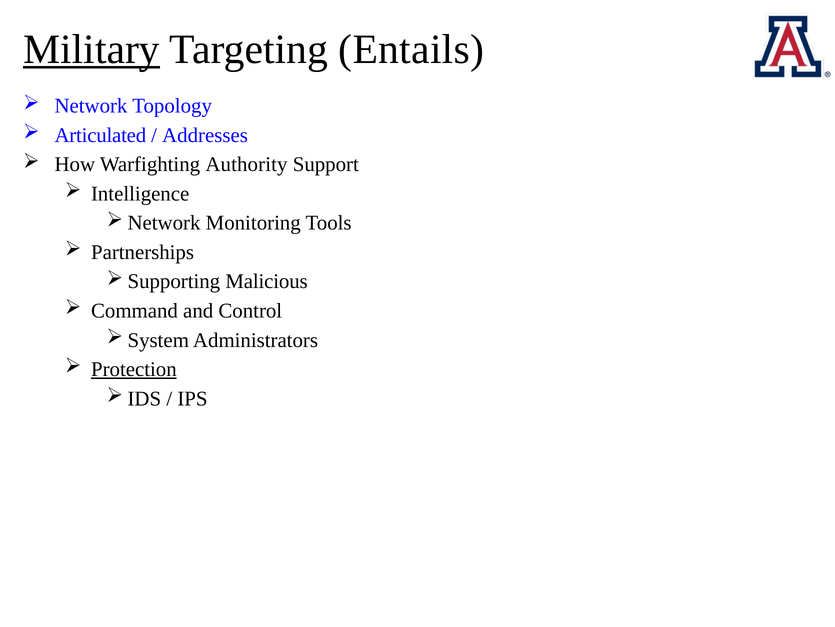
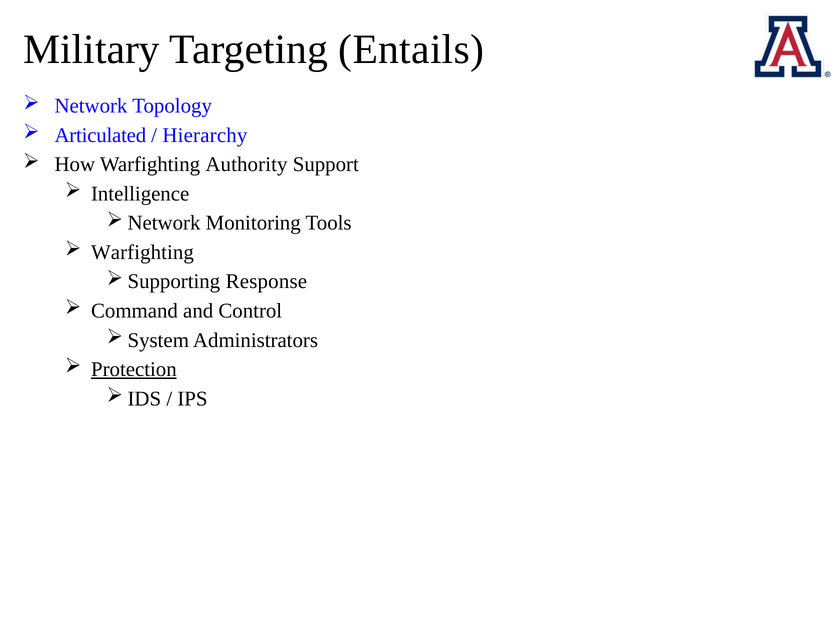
Military underline: present -> none (92, 49)
Addresses: Addresses -> Hierarchy (205, 135)
Partnerships: Partnerships -> Warfighting (142, 252)
Malicious: Malicious -> Response (266, 281)
